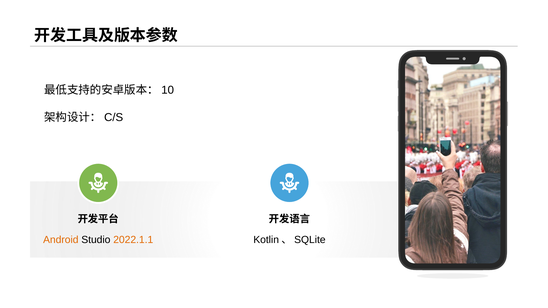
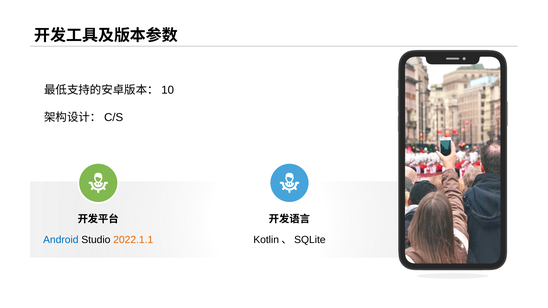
Android colour: orange -> blue (61, 240)
